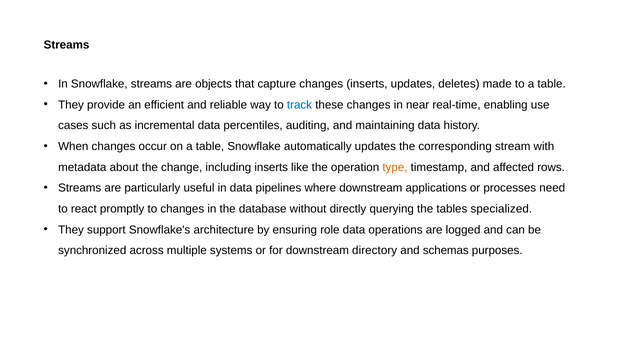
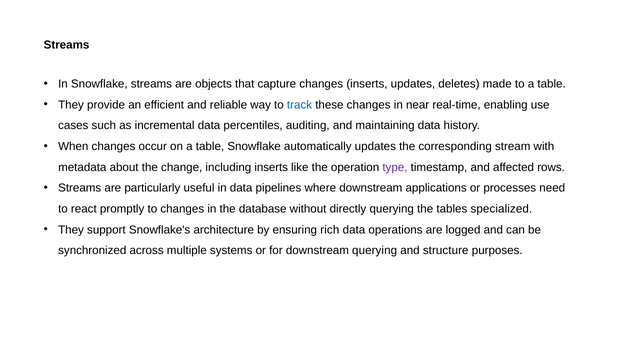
type colour: orange -> purple (395, 168)
role: role -> rich (330, 230)
downstream directory: directory -> querying (375, 251)
schemas: schemas -> structure (446, 251)
